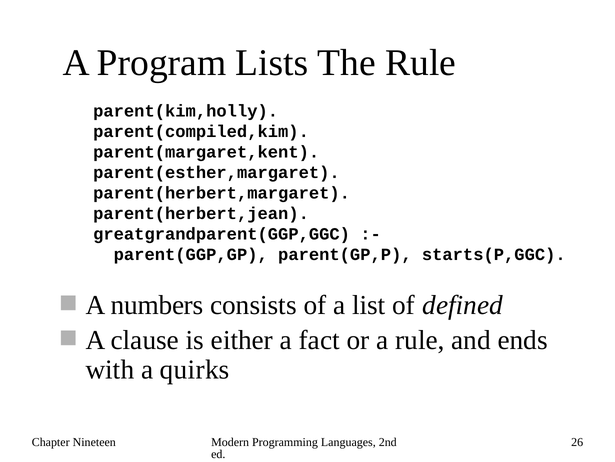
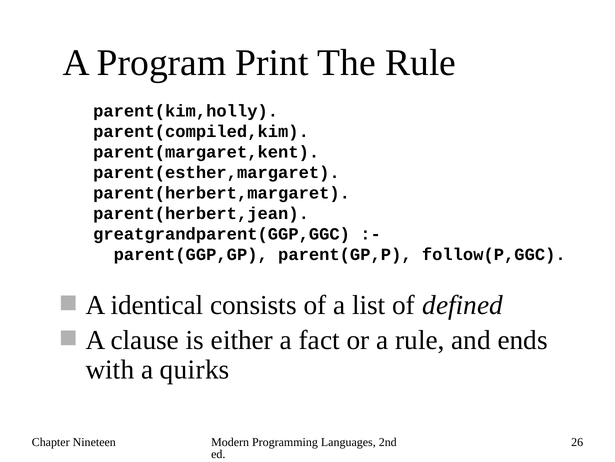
Lists: Lists -> Print (272, 63)
starts(P,GGC: starts(P,GGC -> follow(P,GGC (494, 254)
numbers: numbers -> identical (157, 305)
